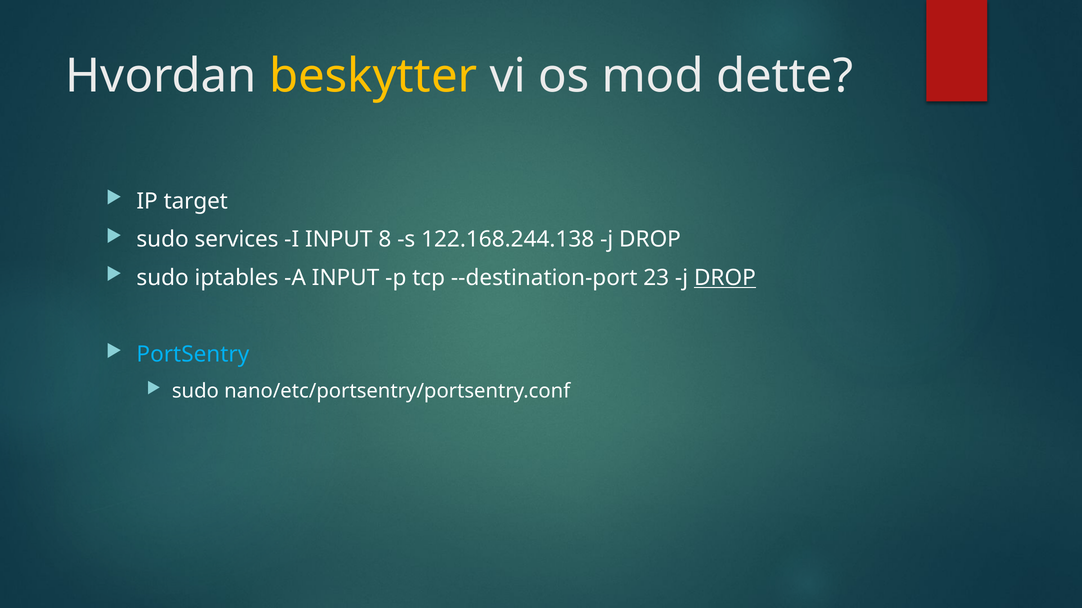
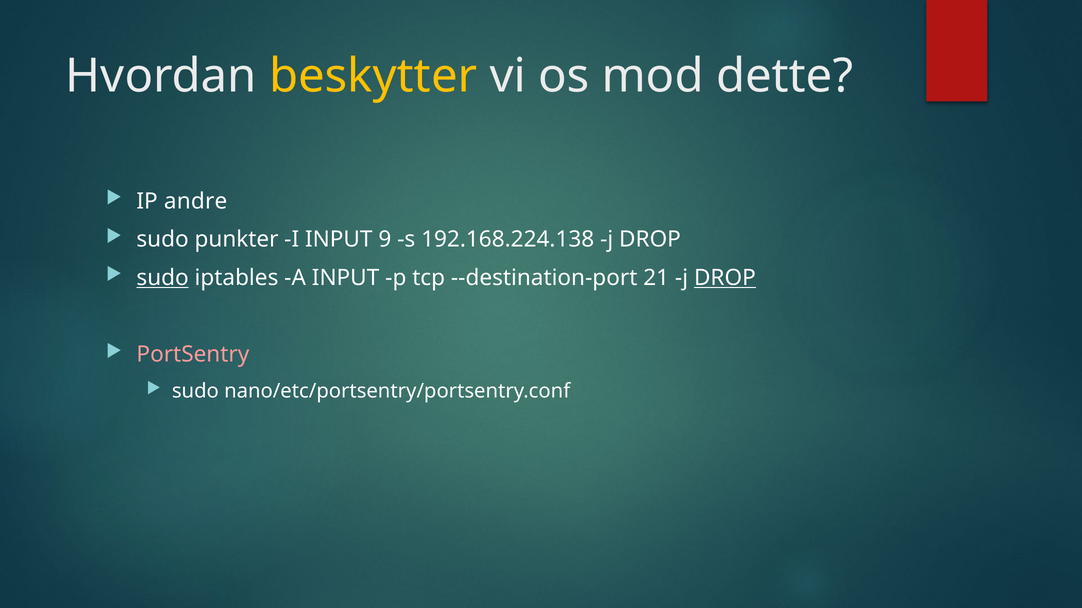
target: target -> andre (196, 201)
services: services -> punkter (237, 240)
8: 8 -> 9 (385, 240)
122.168.244.138: 122.168.244.138 -> 192.168.224.138 (508, 240)
sudo underline: none -> present (163, 278)
23: 23 -> 21 (656, 278)
PortSentry colour: light blue -> pink (193, 355)
